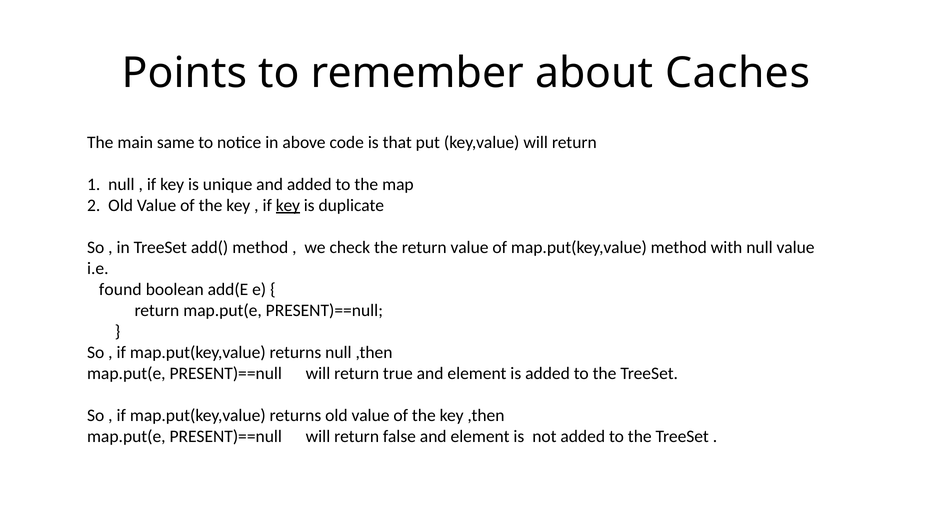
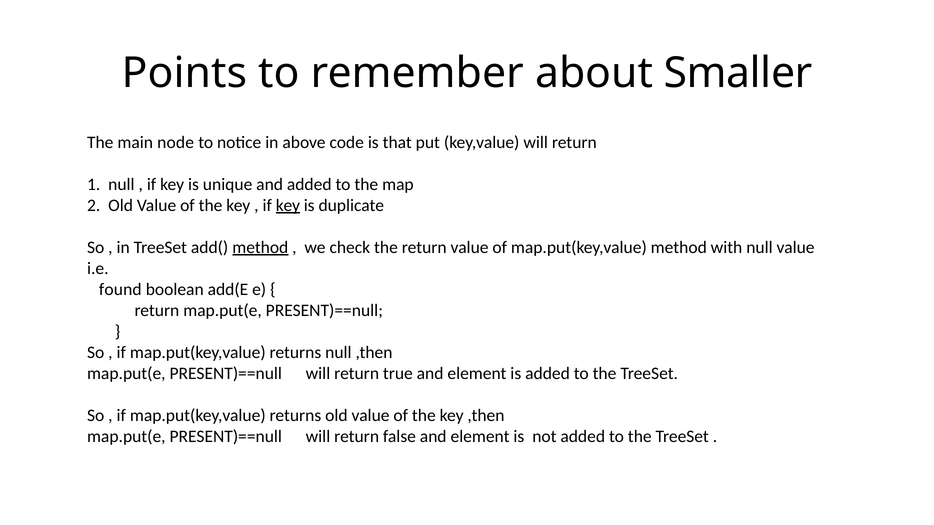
Caches: Caches -> Smaller (738, 73)
same: same -> node (176, 142)
method underline: none -> present (260, 247)
